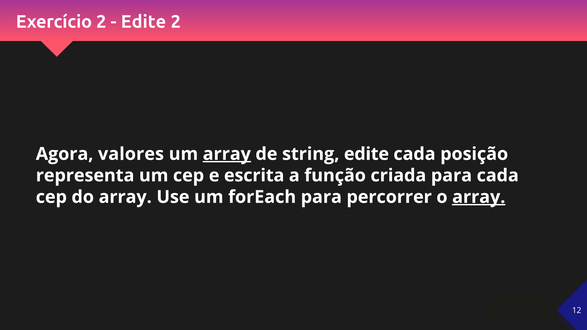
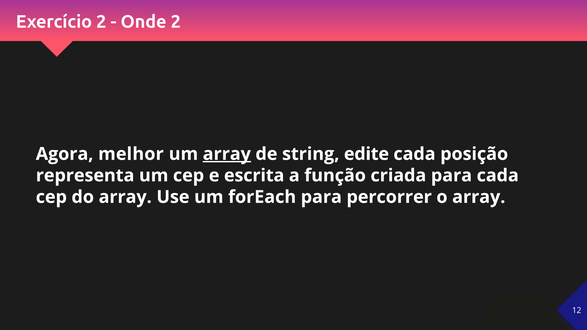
Edite: Edite -> Onde (144, 22)
valores: valores -> melhor (131, 154)
array underline: present -> none (479, 197)
